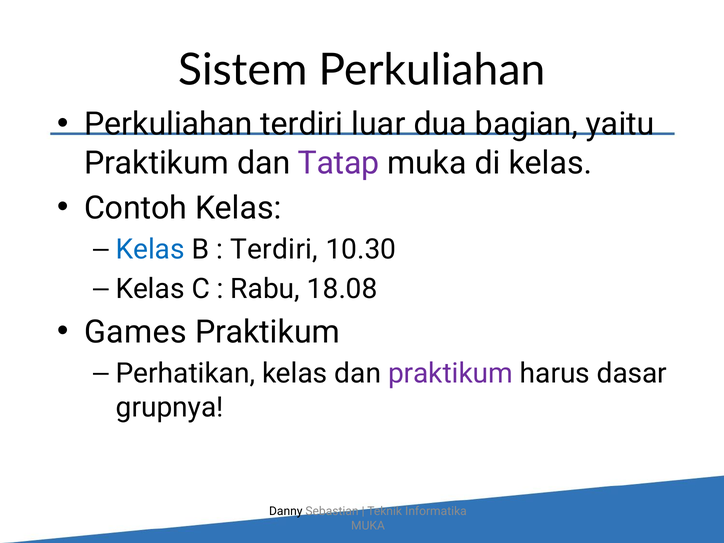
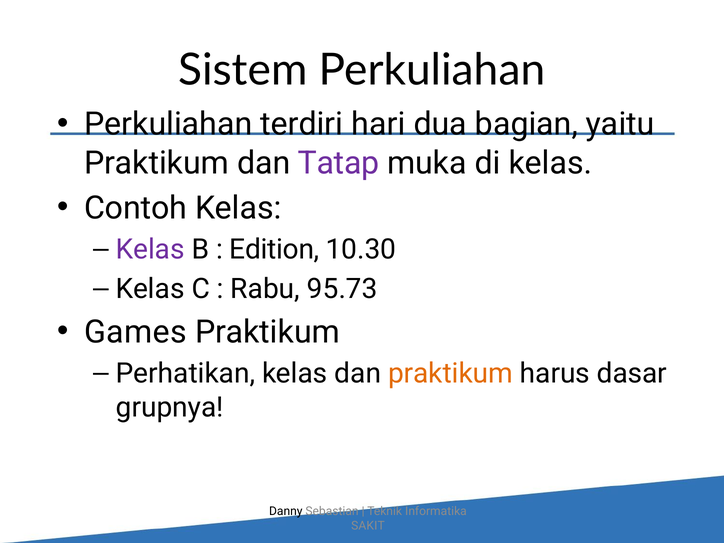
luar: luar -> hari (378, 124)
Kelas colour: blue -> purple (150, 250)
Terdiri: Terdiri -> Edition (274, 250)
18.08: 18.08 -> 95.73 (342, 289)
praktikum colour: purple -> orange (451, 374)
MUKA: MUKA -> SAKIT (368, 526)
